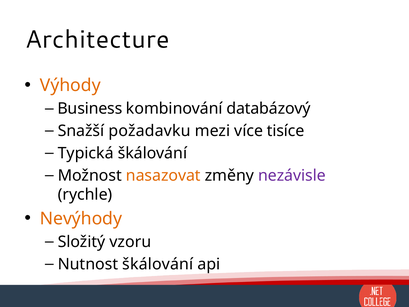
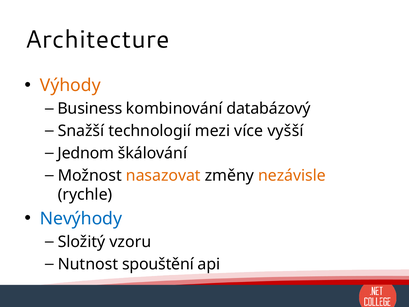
požadavku: požadavku -> technologií (150, 131)
tisíce: tisíce -> vyšší (285, 131)
Typická: Typická -> Jednom (86, 153)
nezávisle colour: purple -> orange (292, 175)
Nevýhody colour: orange -> blue (81, 218)
Nutnost škálování: škálování -> spouštění (158, 264)
